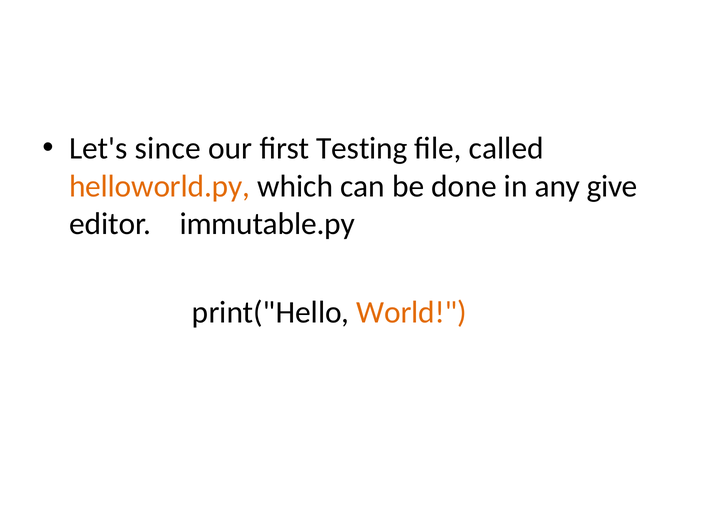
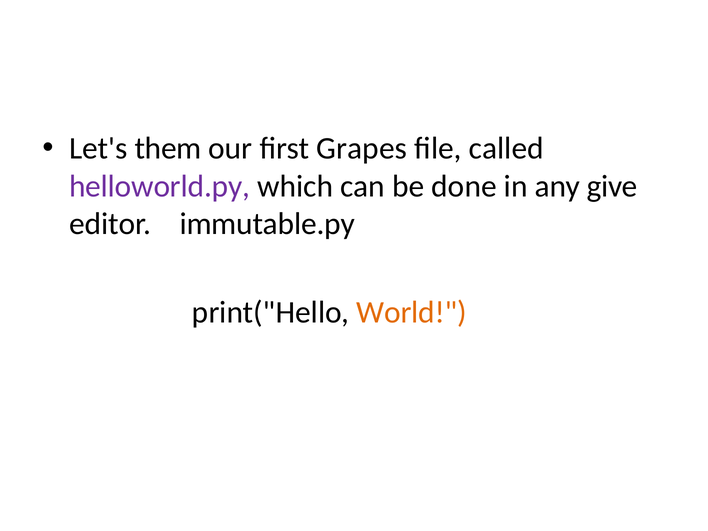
since: since -> them (168, 149)
Testing: Testing -> Grapes (362, 149)
helloworld.py colour: orange -> purple (160, 186)
